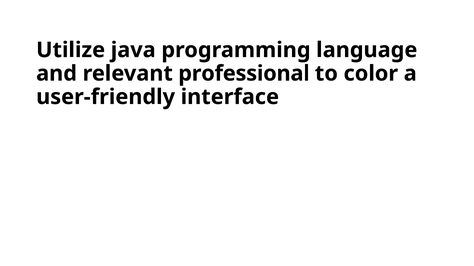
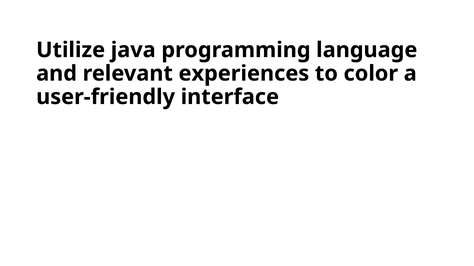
professional: professional -> experiences (244, 74)
